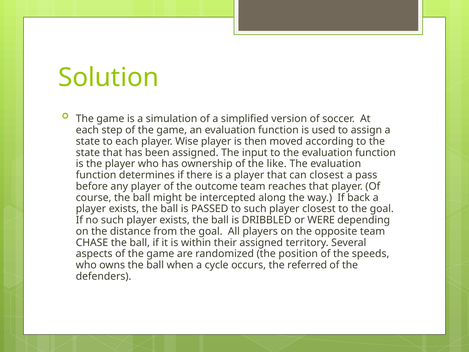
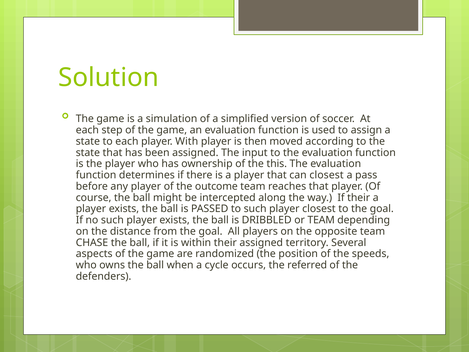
Wise: Wise -> With (187, 141)
like: like -> this (277, 164)
If back: back -> their (359, 197)
or WERE: WERE -> TEAM (321, 220)
